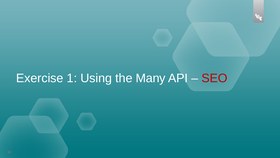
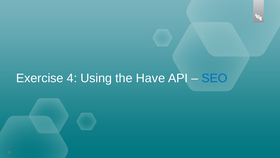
1: 1 -> 4 (72, 78)
Many: Many -> Have (151, 78)
SEO colour: red -> blue (215, 78)
